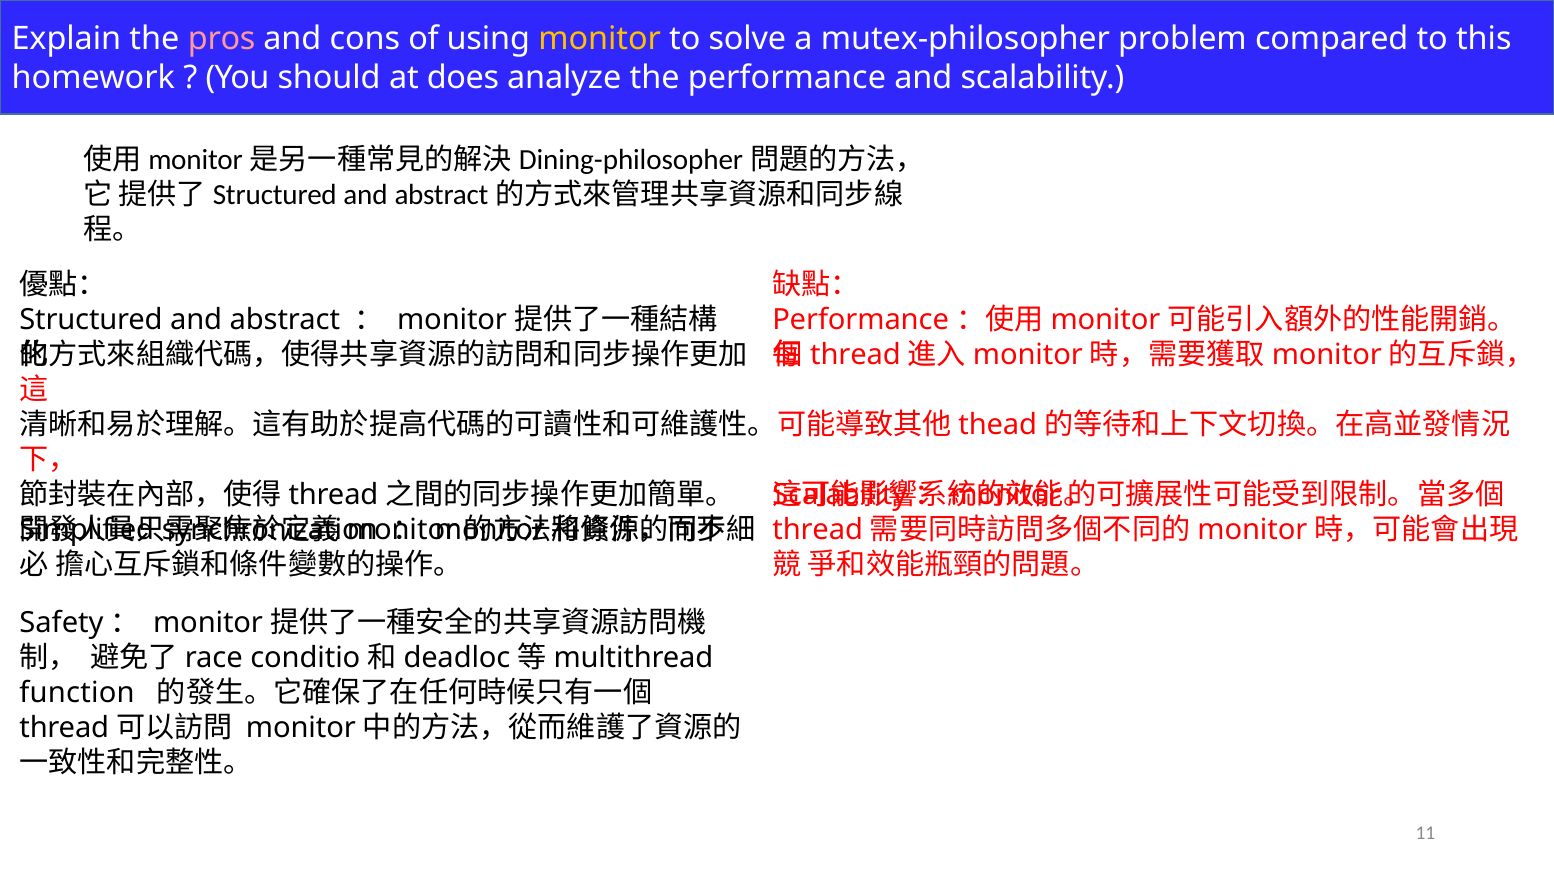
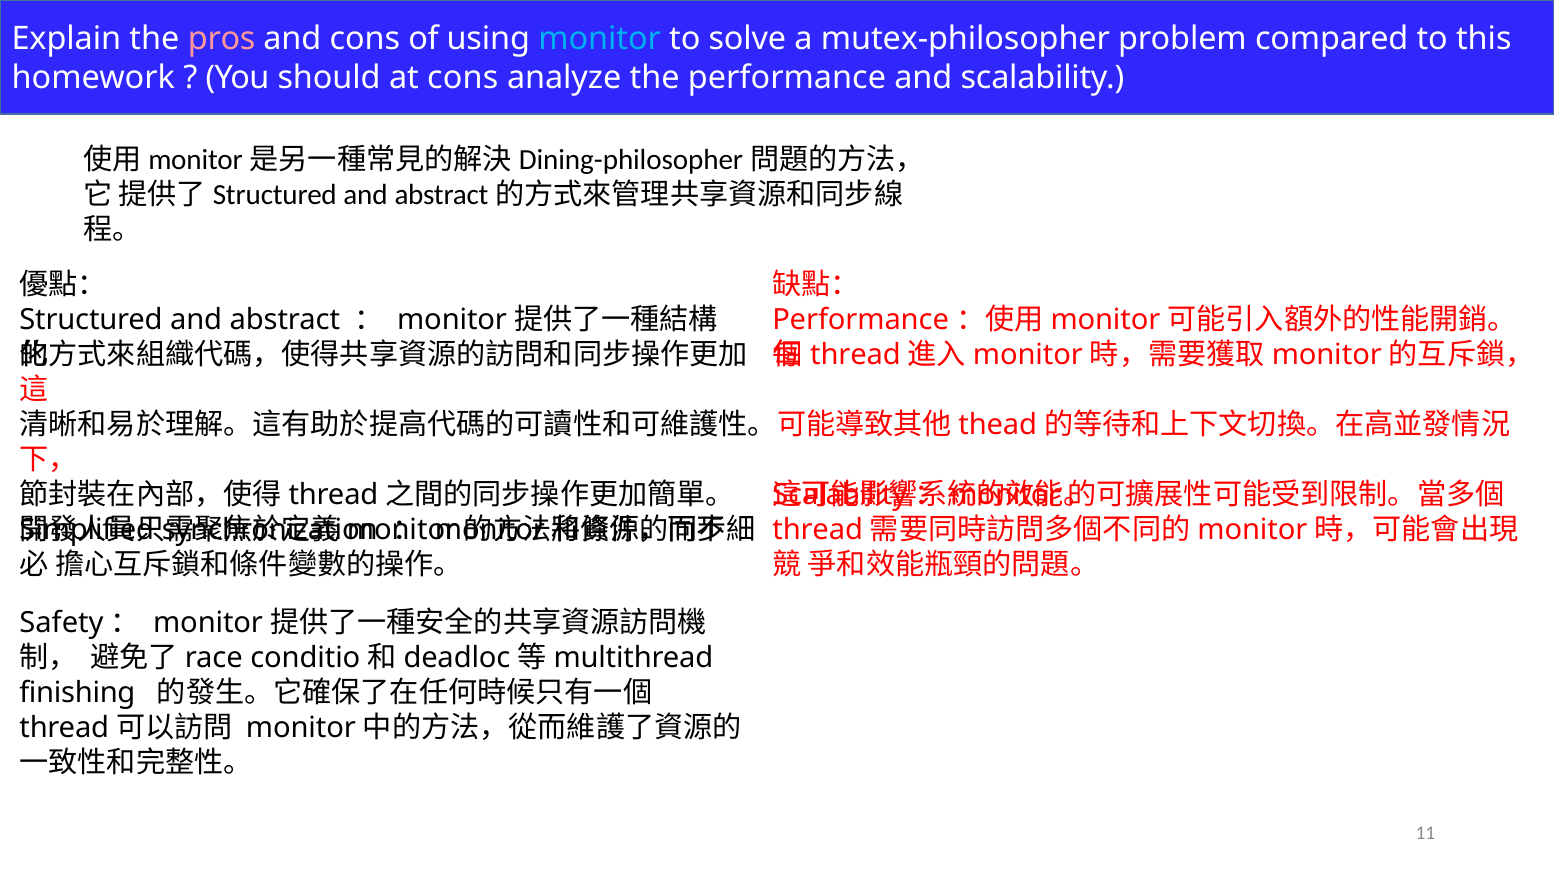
monitor colour: yellow -> light blue (600, 39)
at does: does -> cons (463, 78)
function: function -> finishing (77, 693)
